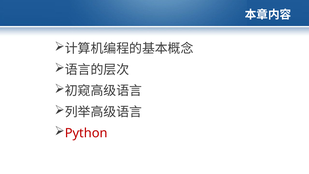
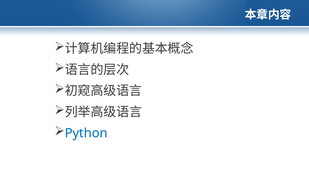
Python colour: red -> blue (86, 133)
